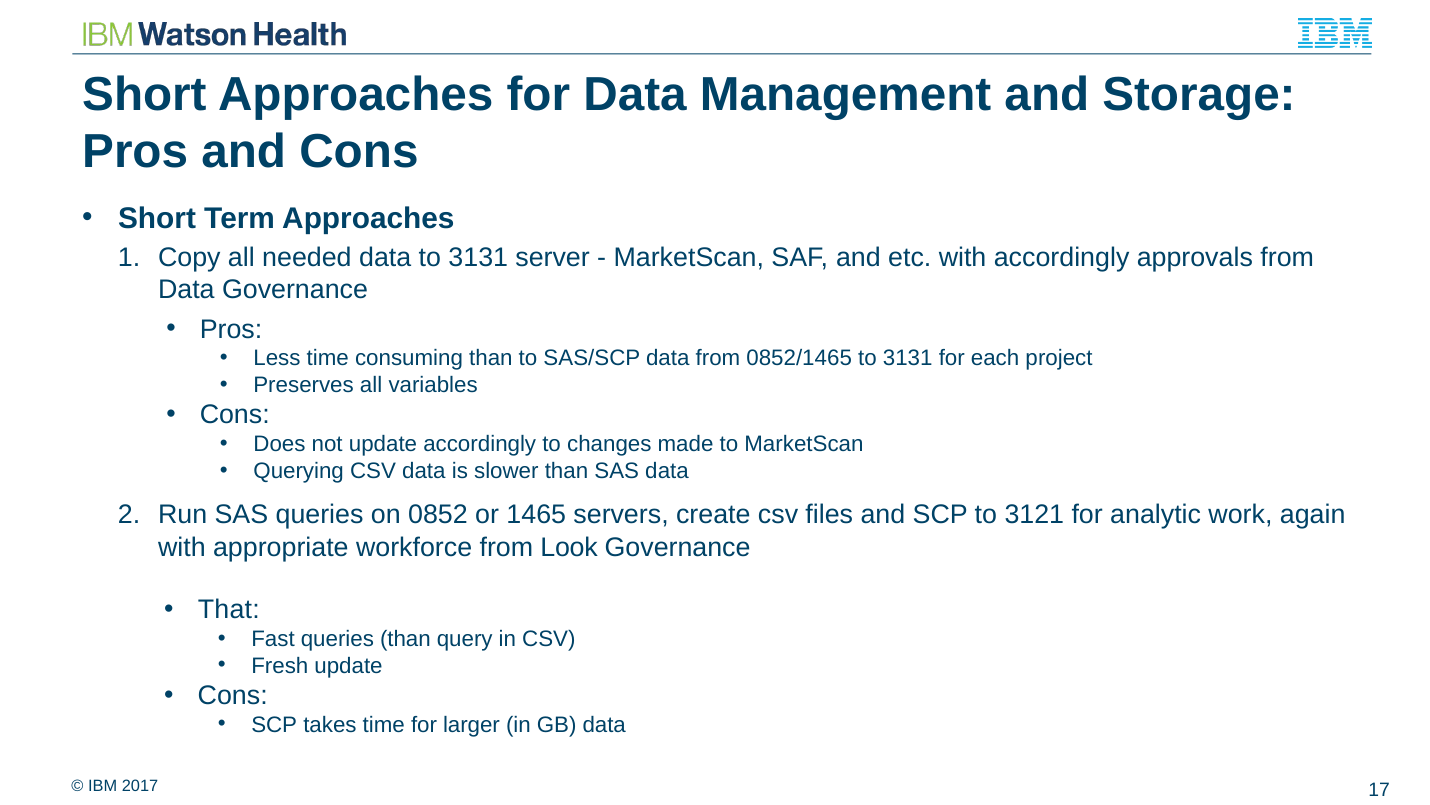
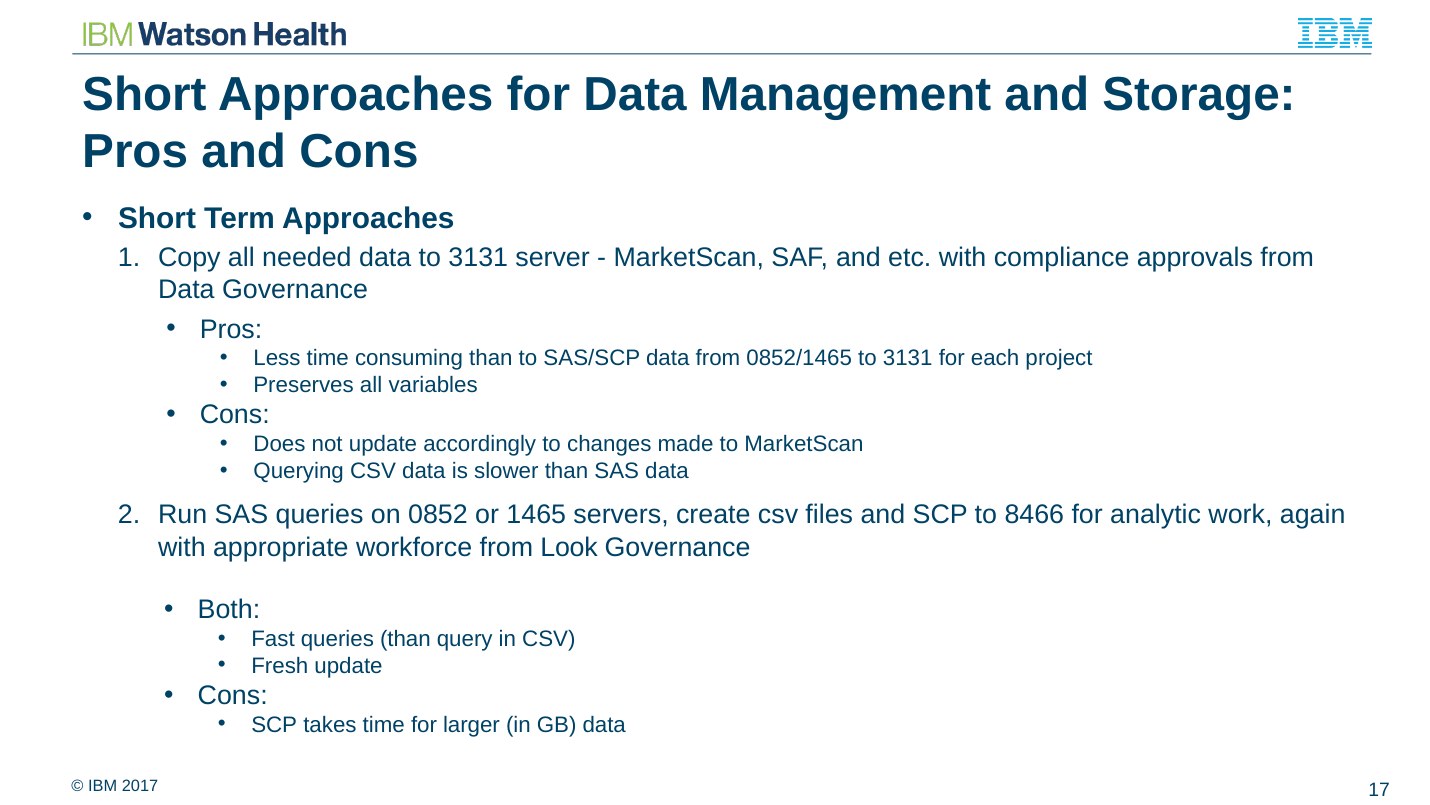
with accordingly: accordingly -> compliance (1062, 257)
3121: 3121 -> 8466 (1034, 515)
That: That -> Both (229, 609)
